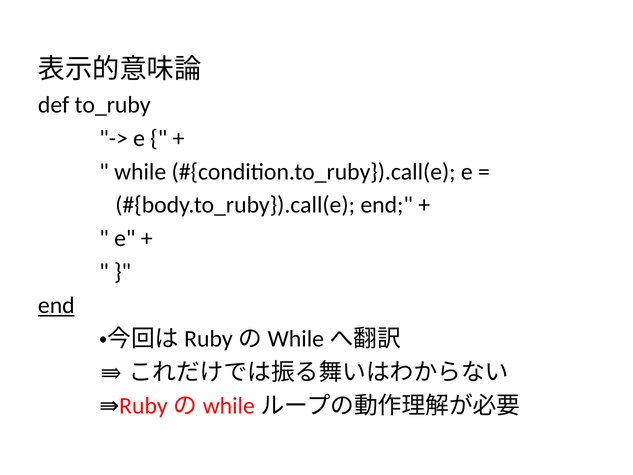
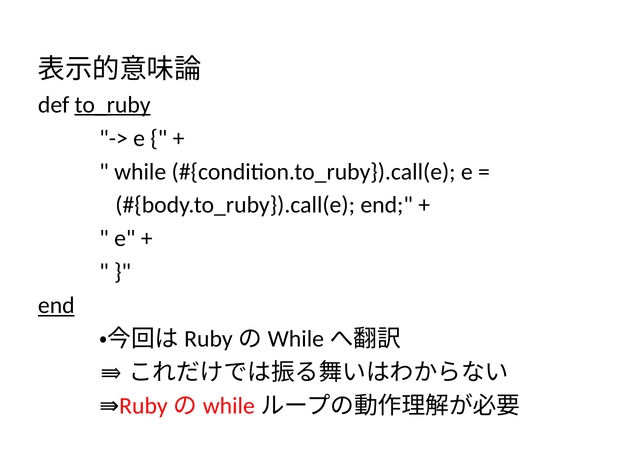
to_ruby underline: none -> present (113, 105)
